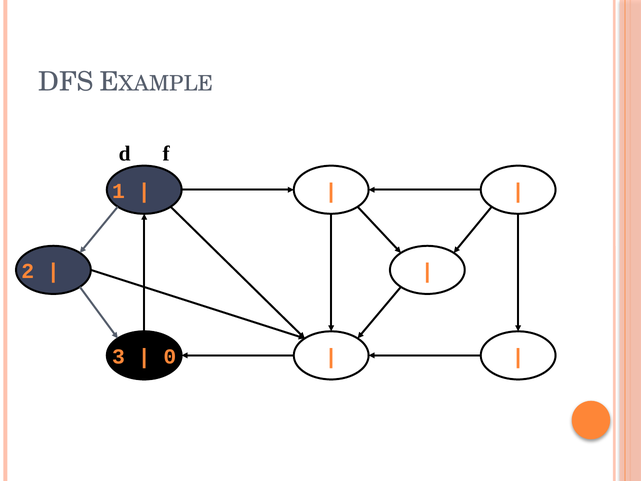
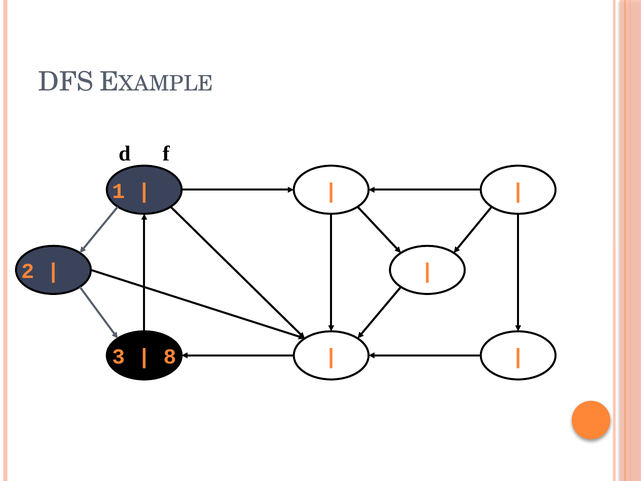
0: 0 -> 8 (170, 357)
